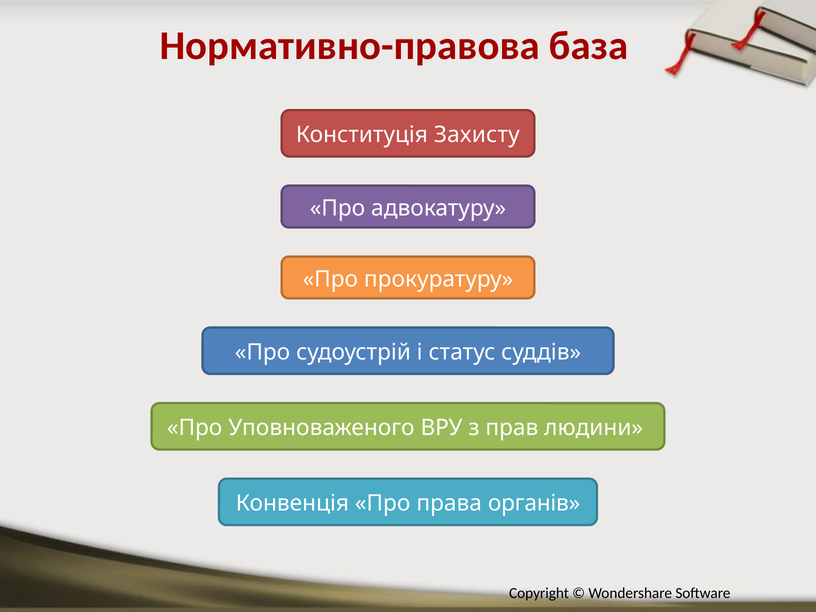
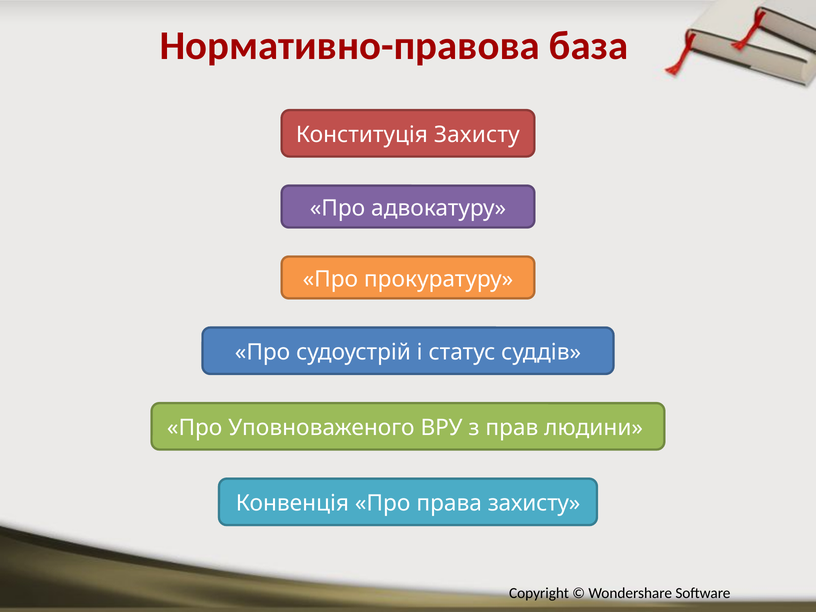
права органів: органів -> захисту (534, 503)
